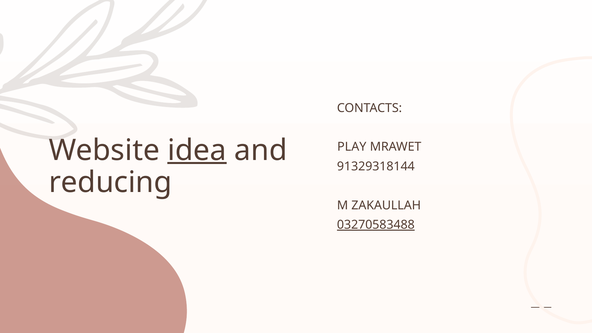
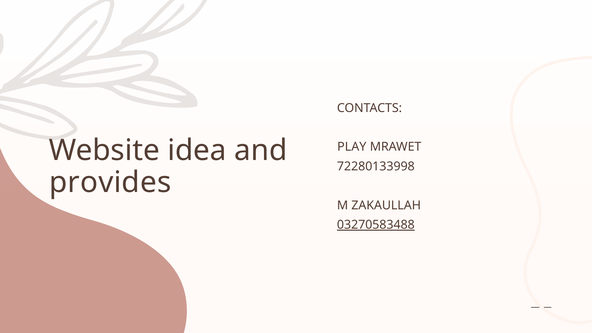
idea underline: present -> none (197, 150)
91329318144: 91329318144 -> 72280133998 (376, 166)
reducing: reducing -> provides (110, 182)
